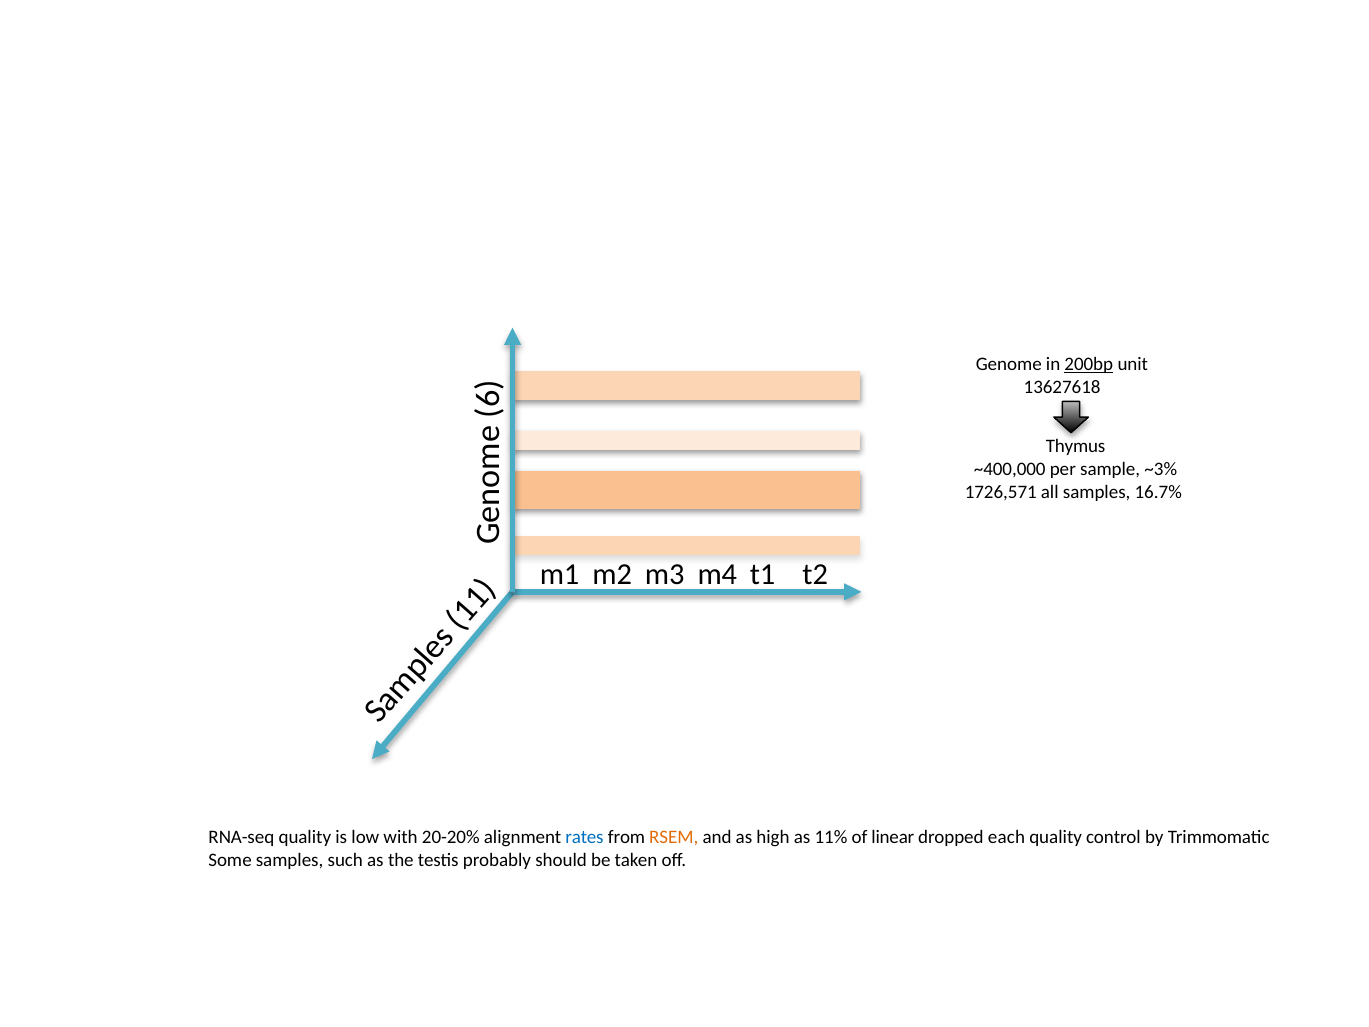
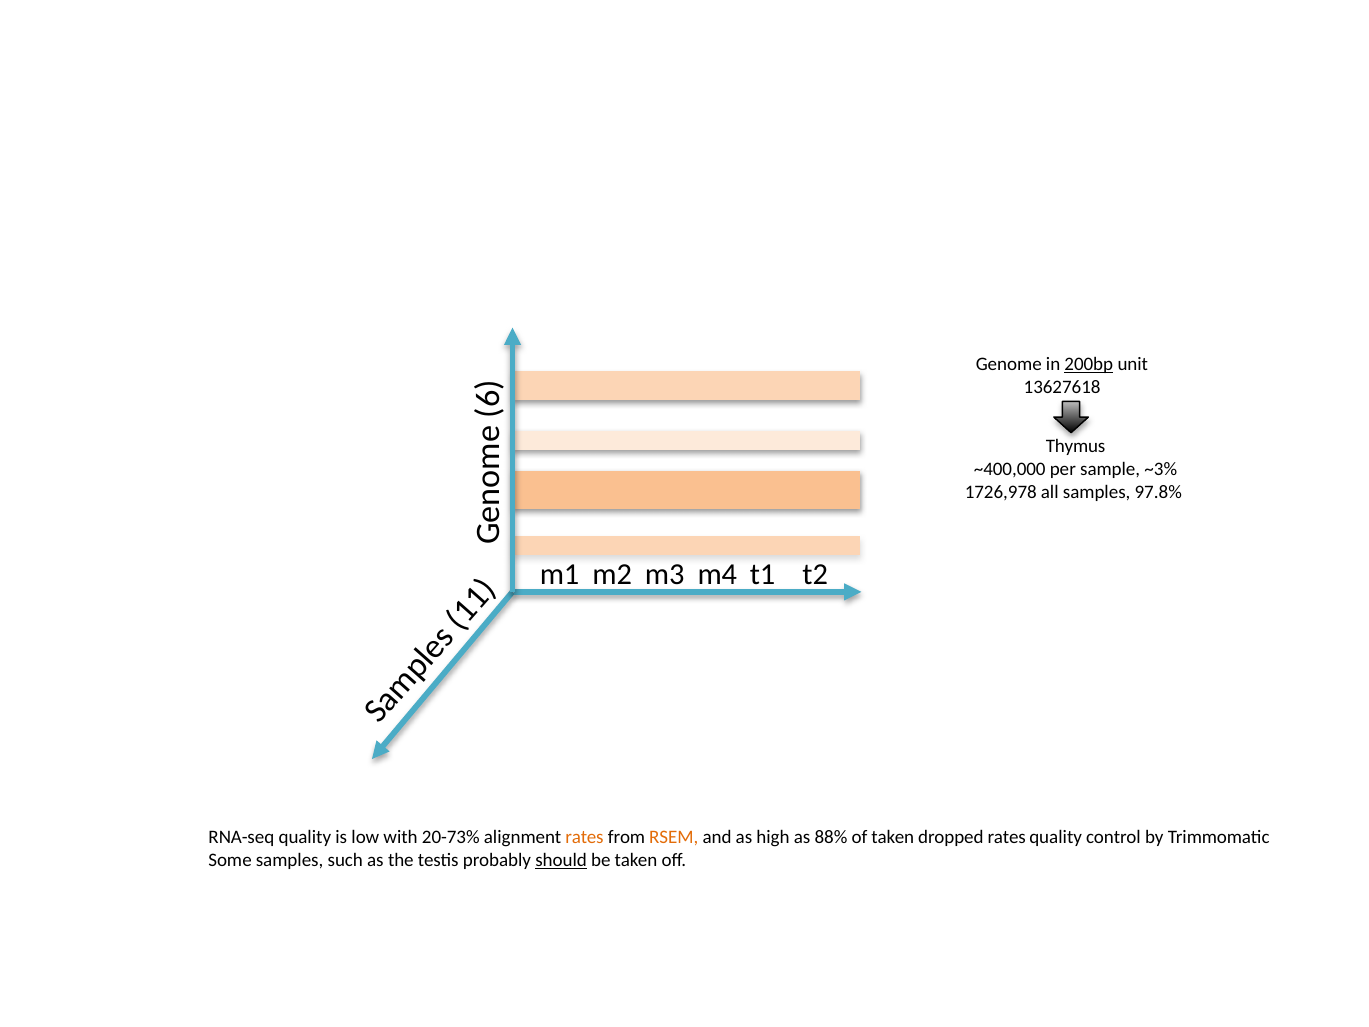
1726,571: 1726,571 -> 1726,978 (1001, 492)
16.7%: 16.7% -> 97.8% (1158, 492)
20-20%: 20-20% -> 20-73% (451, 837)
rates colour: blue -> orange (585, 837)
11%: 11% -> 88% (831, 837)
of linear: linear -> taken (893, 837)
dropped each: each -> rates (1007, 837)
should underline: none -> present (561, 860)
